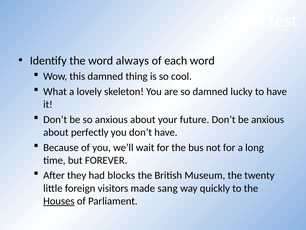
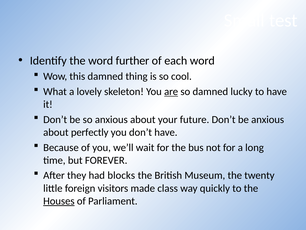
always: always -> further (132, 61)
are underline: none -> present (171, 91)
sang: sang -> class (168, 188)
